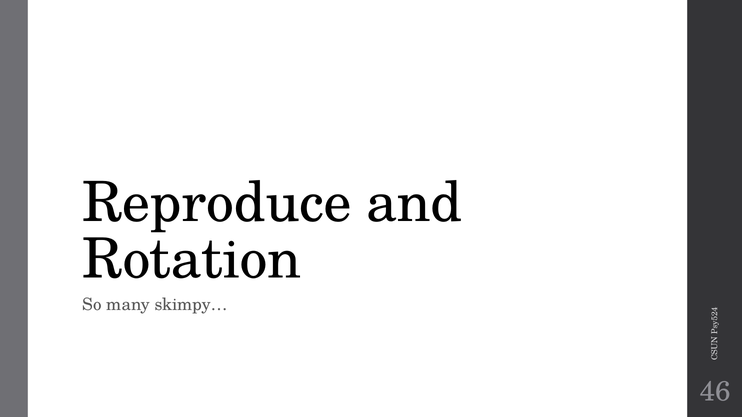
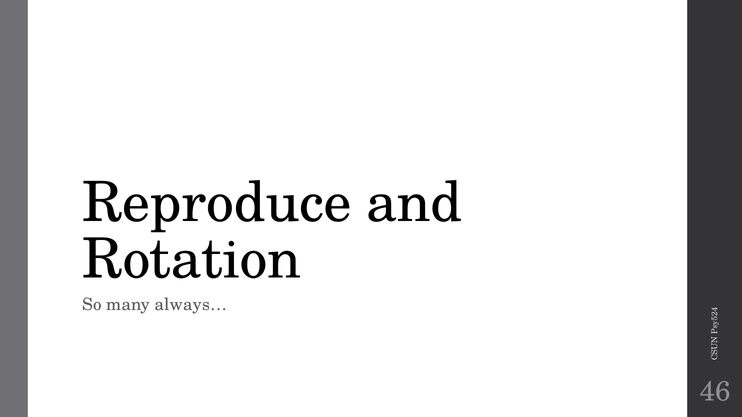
skimpy…: skimpy… -> always… (191, 305)
